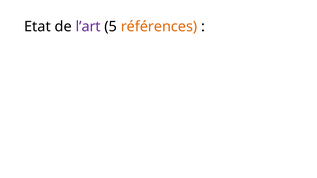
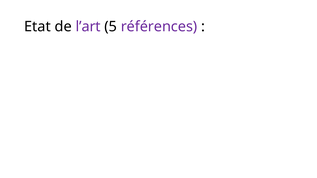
références colour: orange -> purple (159, 27)
